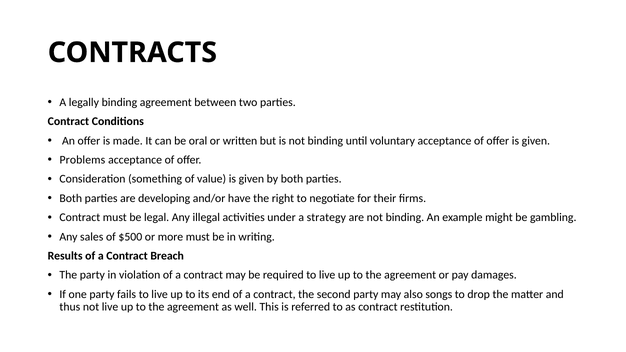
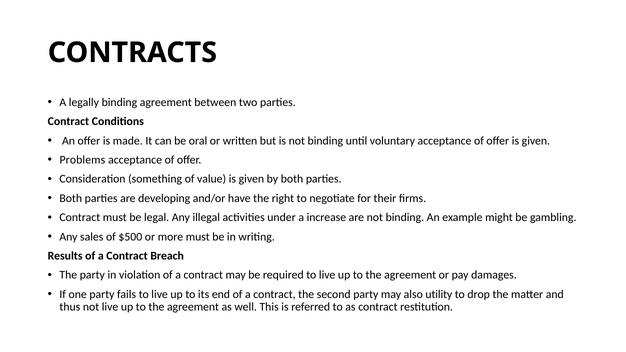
strategy: strategy -> increase (326, 218)
songs: songs -> utility (439, 294)
